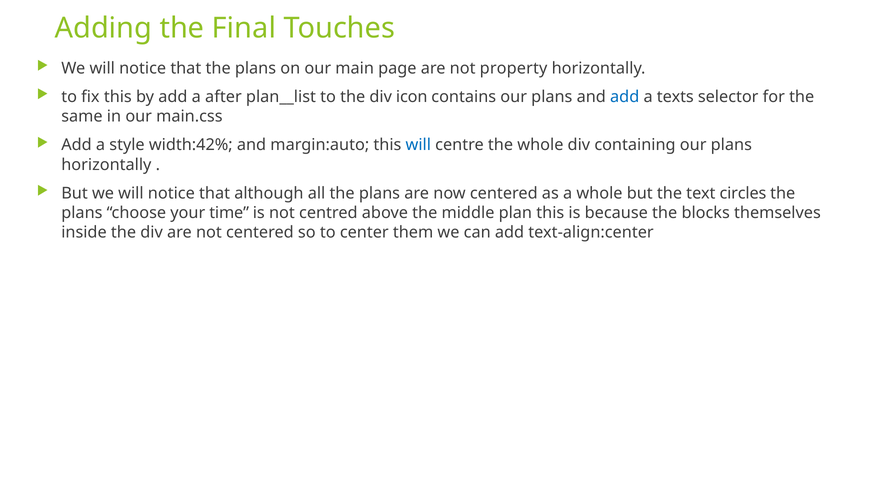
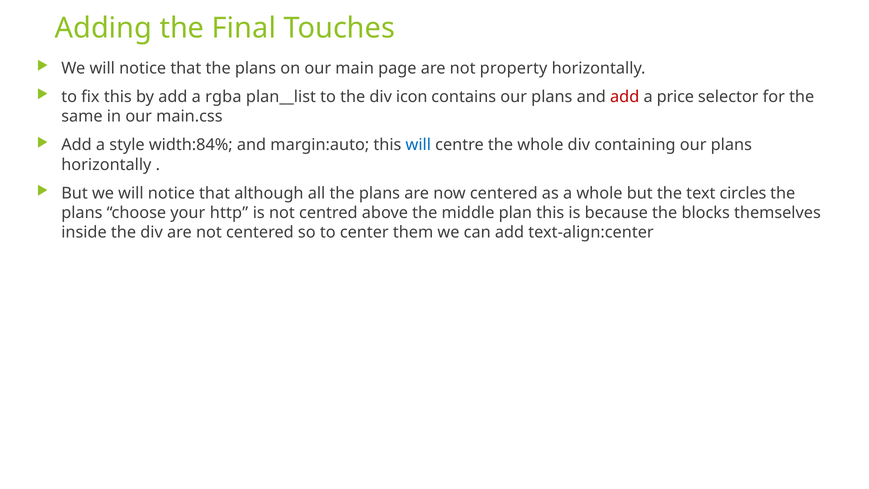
after: after -> rgba (223, 97)
add colour: blue -> red (625, 97)
texts: texts -> price (675, 97)
width:42%: width:42% -> width:84% (191, 145)
time: time -> http (229, 213)
